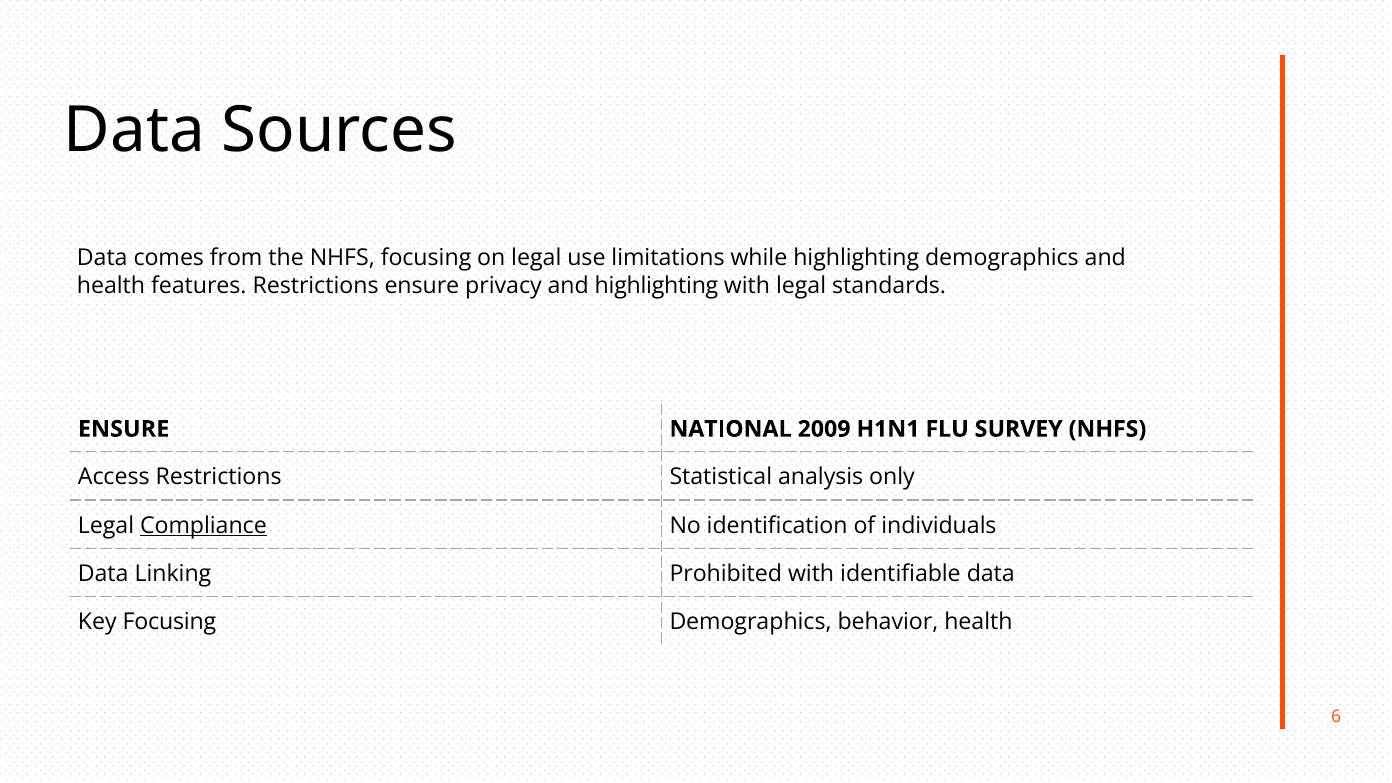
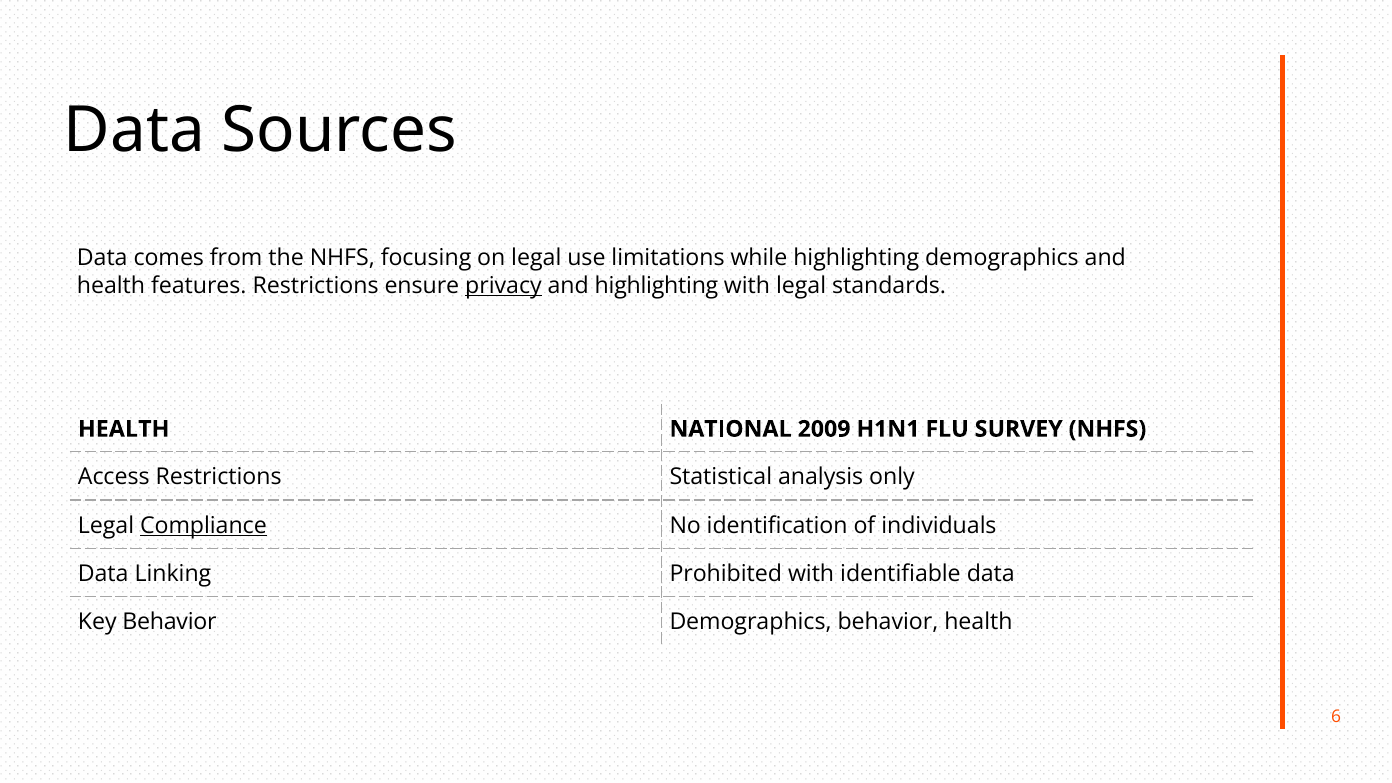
privacy underline: none -> present (503, 285)
ENSURE: ENSURE -> HEALTH (124, 429)
Key Focusing: Focusing -> Behavior (169, 622)
